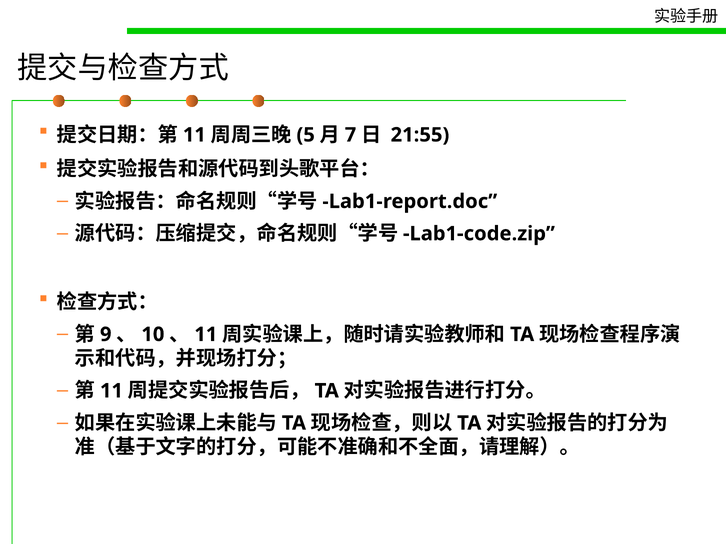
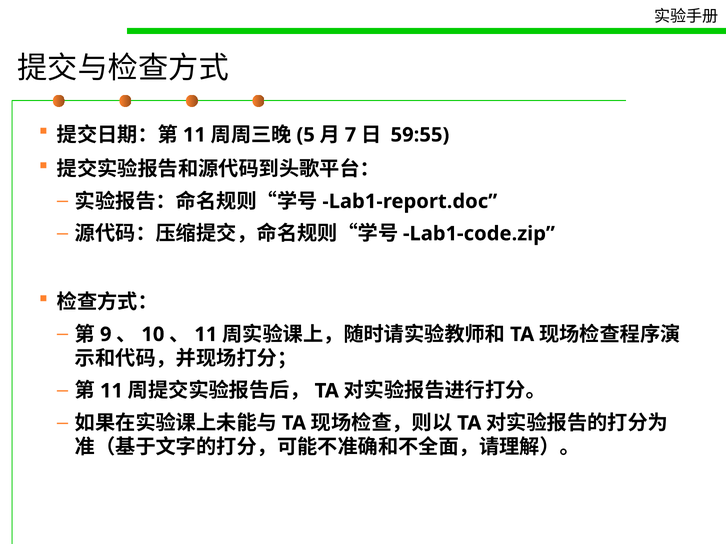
21:55: 21:55 -> 59:55 (420, 135)
